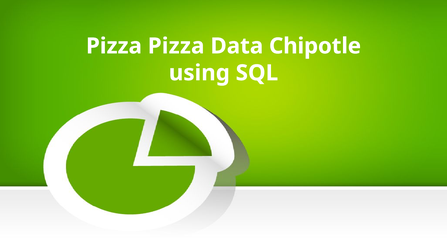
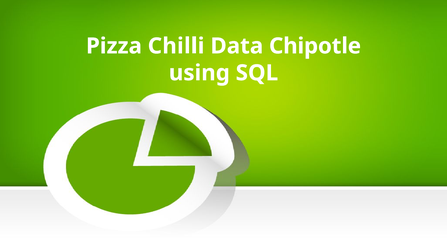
Pizza Pizza: Pizza -> Chilli (176, 46)
